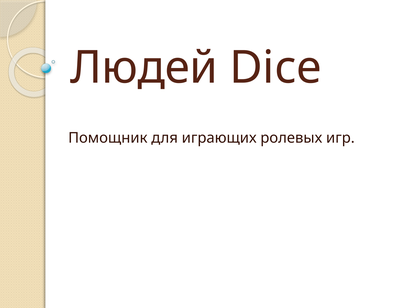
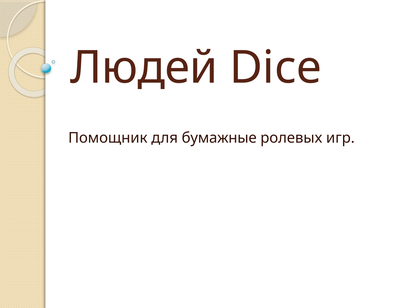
играющих: играющих -> бумажные (219, 138)
